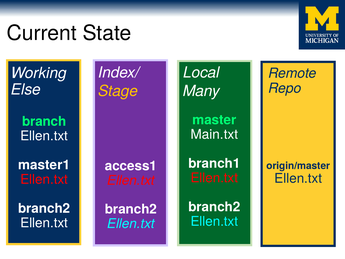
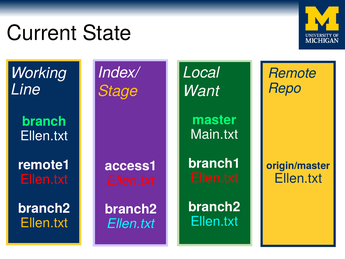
Else: Else -> Line (26, 90)
Many: Many -> Want (201, 91)
master1: master1 -> remote1 (44, 165)
Ellen.txt colour: white -> yellow (44, 223)
